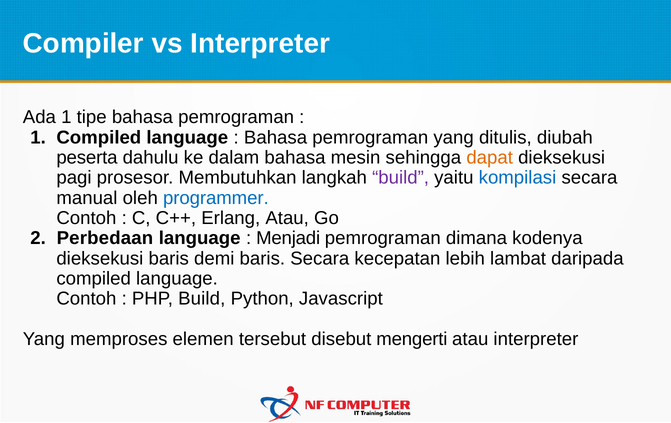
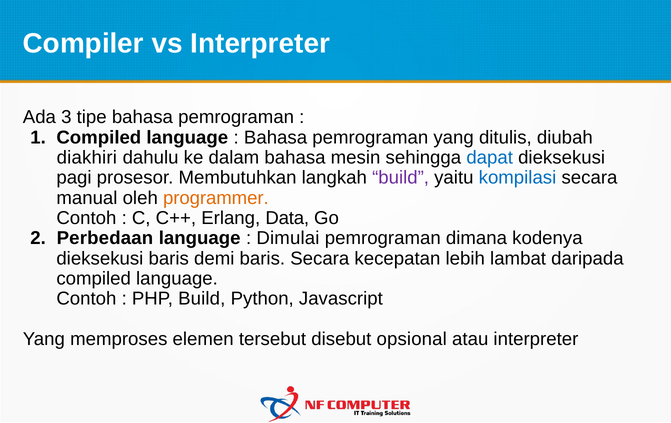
Ada 1: 1 -> 3 (66, 117)
peserta: peserta -> diakhiri (87, 158)
dapat colour: orange -> blue (490, 158)
programmer colour: blue -> orange (216, 198)
Erlang Atau: Atau -> Data (287, 218)
Menjadi: Menjadi -> Dimulai (288, 238)
mengerti: mengerti -> opsional (412, 339)
